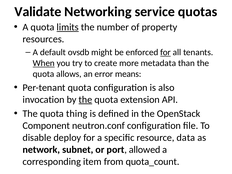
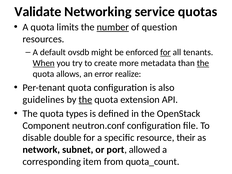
limits underline: present -> none (68, 27)
number underline: none -> present (113, 27)
property: property -> question (159, 27)
the underline: none -> present (203, 63)
means: means -> realize (128, 74)
invocation: invocation -> guidelines (43, 100)
thing: thing -> types (77, 114)
deploy: deploy -> double (67, 138)
data: data -> their (186, 138)
